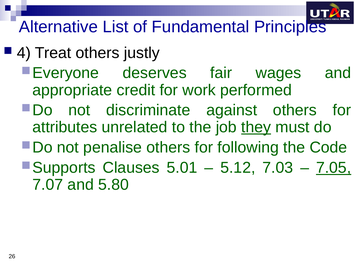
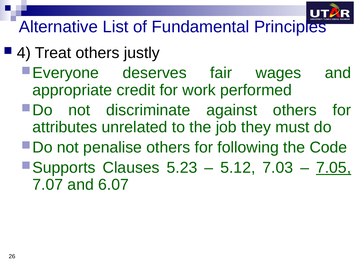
they underline: present -> none (256, 127)
5.01: 5.01 -> 5.23 (182, 168)
5.80: 5.80 -> 6.07 (114, 185)
